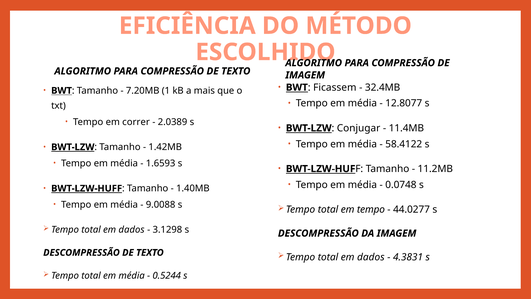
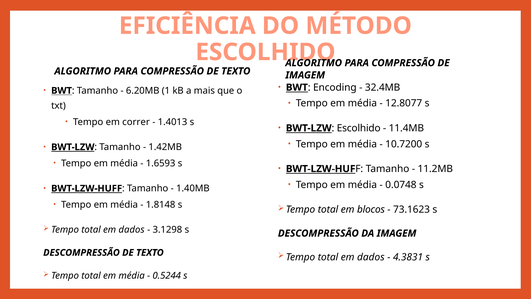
Ficassem: Ficassem -> Encoding (335, 87)
7.20MB: 7.20MB -> 6.20MB (143, 91)
2.0389: 2.0389 -> 1.4013 (173, 122)
Conjugar: Conjugar -> Escolhido (359, 128)
58.4122: 58.4122 -> 10.7200 (404, 144)
9.0088: 9.0088 -> 1.8148 (161, 204)
em tempo: tempo -> blocos (371, 209)
44.0277: 44.0277 -> 73.1623 (411, 209)
